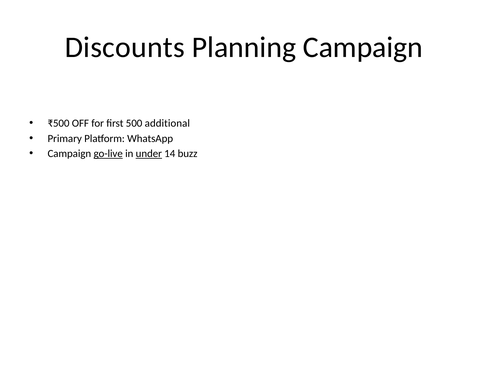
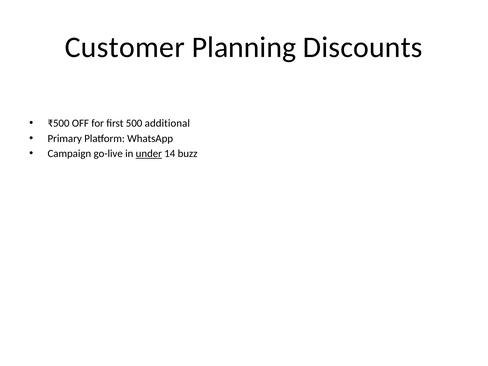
Discounts: Discounts -> Customer (125, 47)
Planning Campaign: Campaign -> Discounts (363, 47)
go-live underline: present -> none (108, 154)
